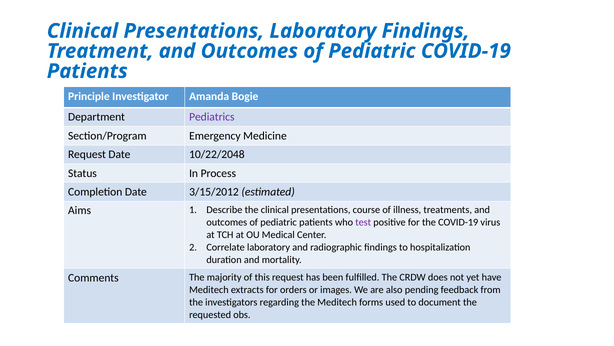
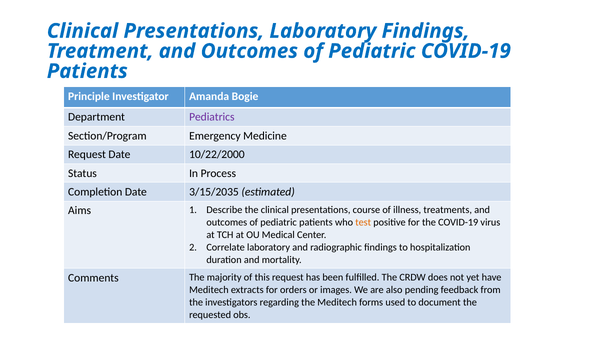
10/22/2048: 10/22/2048 -> 10/22/2000 (217, 154)
3/15/2012: 3/15/2012 -> 3/15/2035 (214, 192)
test colour: purple -> orange (363, 222)
